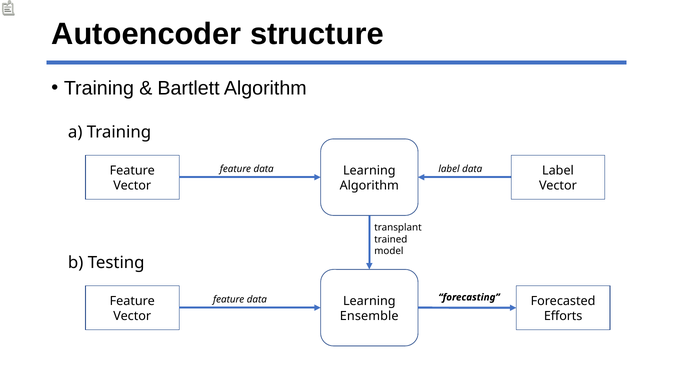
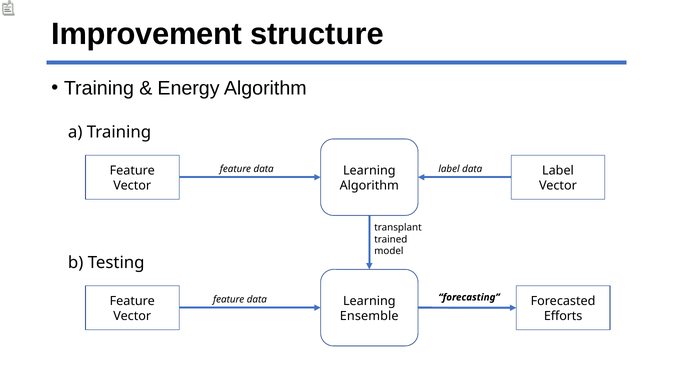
Autoencoder: Autoencoder -> Improvement (147, 34)
Bartlett: Bartlett -> Energy (189, 88)
